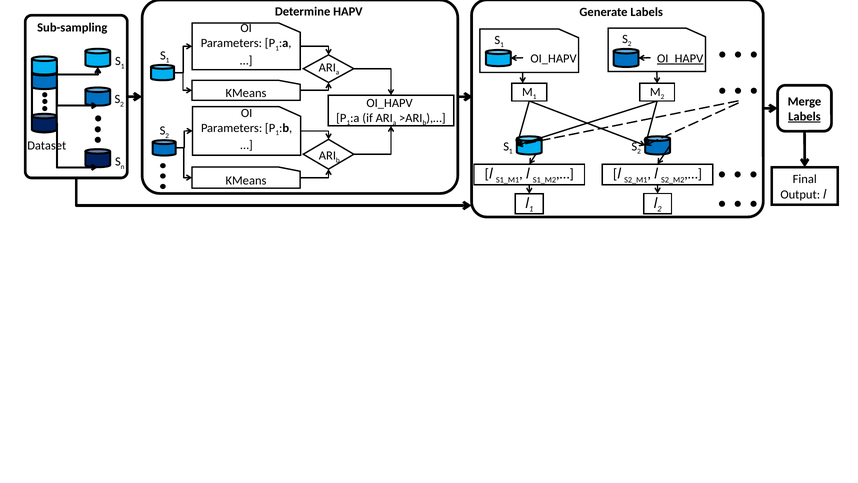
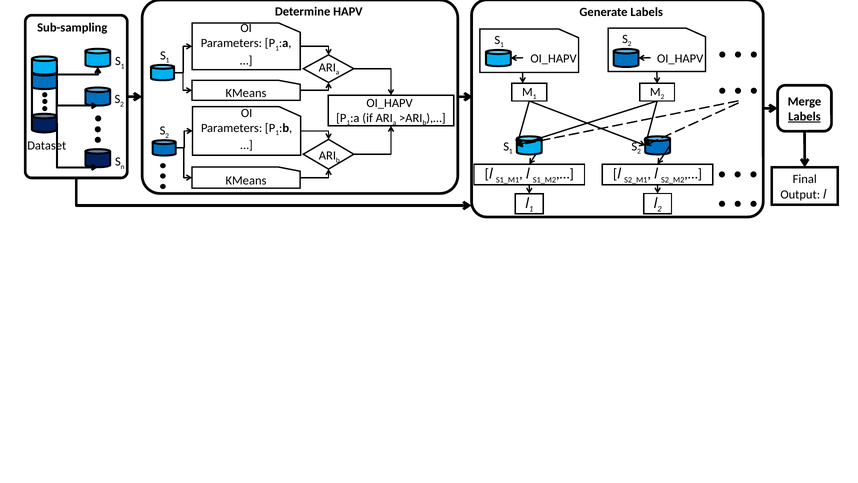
OI_HAPV underline: present -> none (680, 59)
